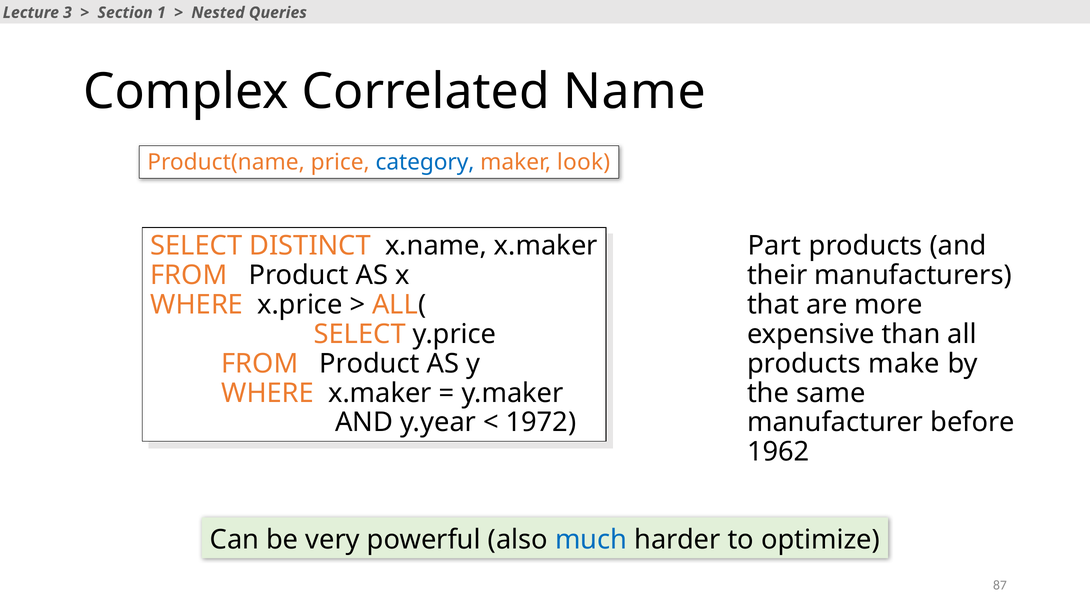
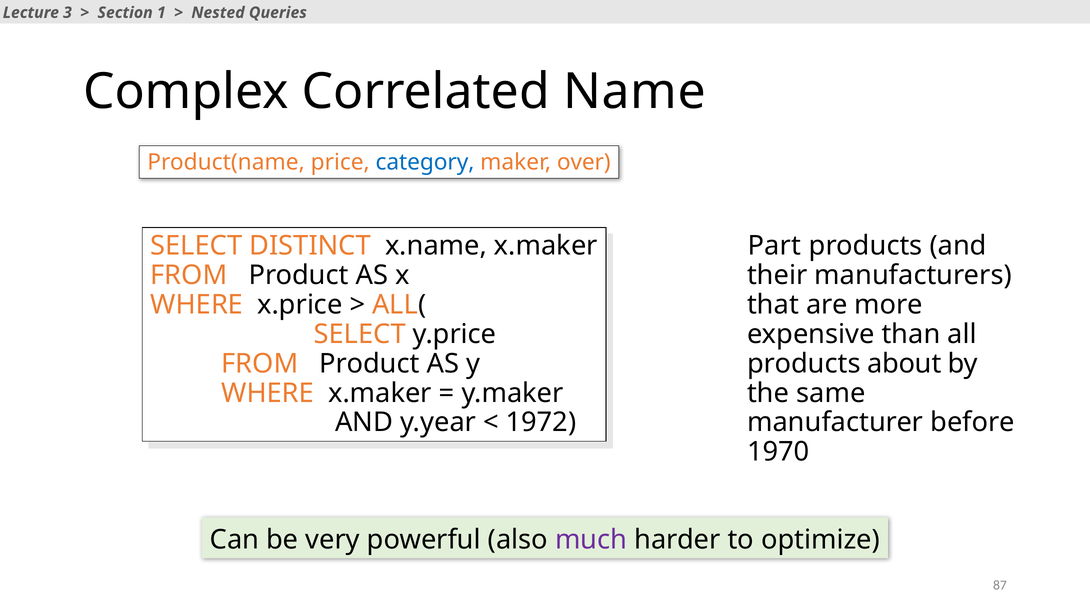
look: look -> over (584, 162)
make: make -> about (904, 364)
1962: 1962 -> 1970 (778, 452)
much colour: blue -> purple (591, 540)
